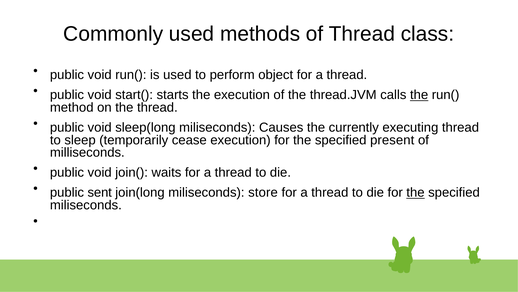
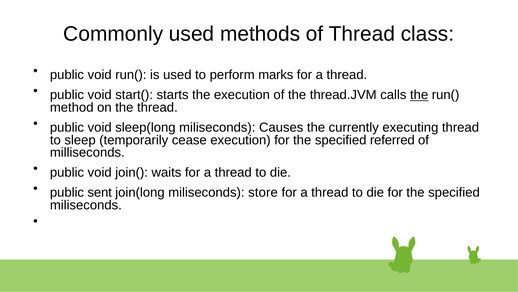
object: object -> marks (276, 75)
present: present -> referred (392, 140)
the underline: present -> none (415, 192)
